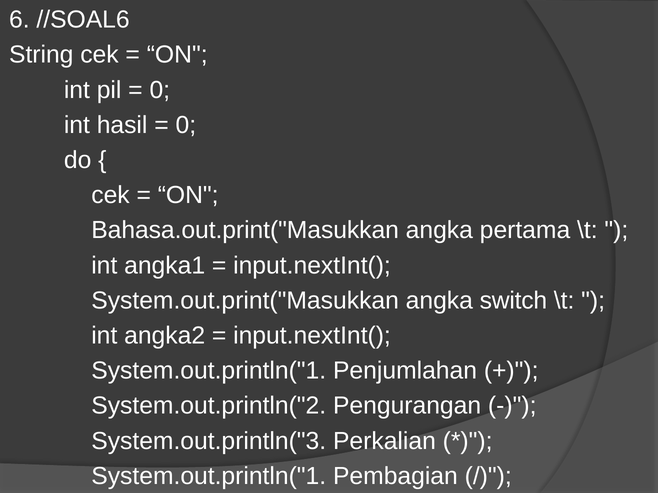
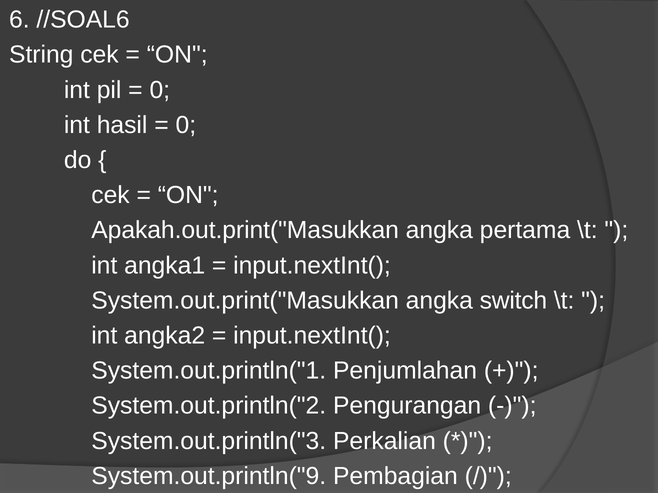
Bahasa.out.print("Masukkan: Bahasa.out.print("Masukkan -> Apakah.out.print("Masukkan (245, 231)
System.out.println("1: System.out.println("1 -> System.out.println("9 (209, 476)
